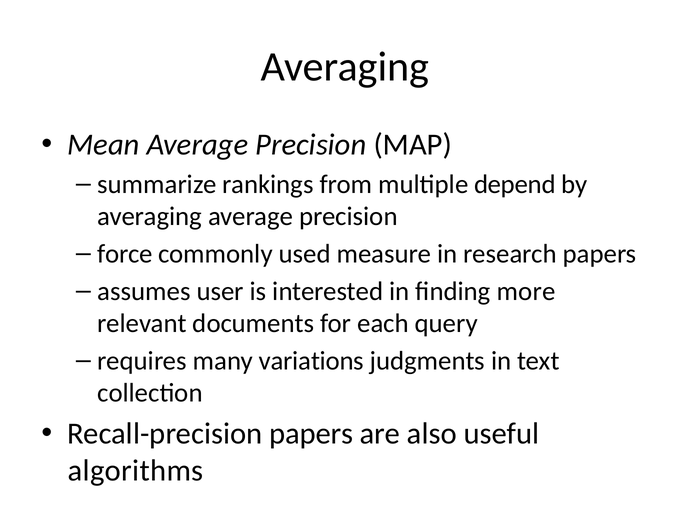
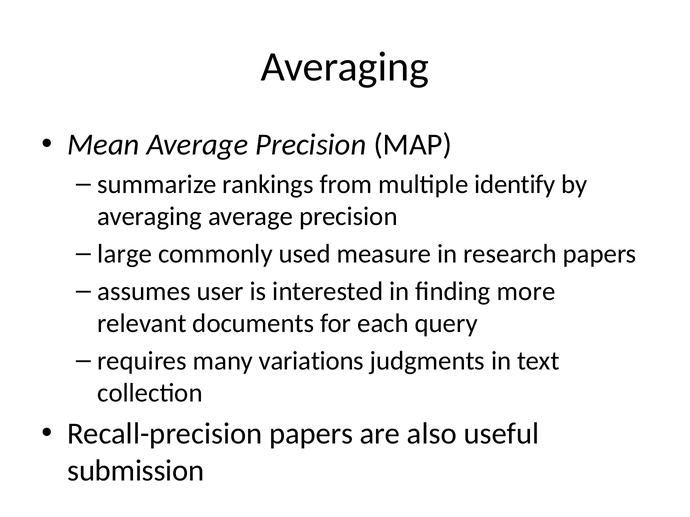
depend: depend -> identify (515, 184)
force: force -> large (125, 254)
algorithms: algorithms -> submission (136, 471)
